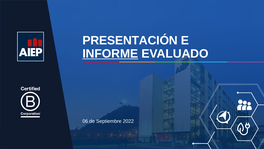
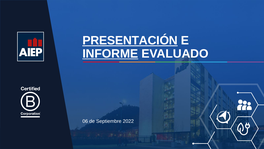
PRESENTACIÓN underline: none -> present (130, 40)
